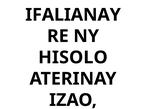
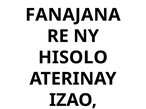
IFALIANAY: IFALIANAY -> FANAJANA (73, 15)
